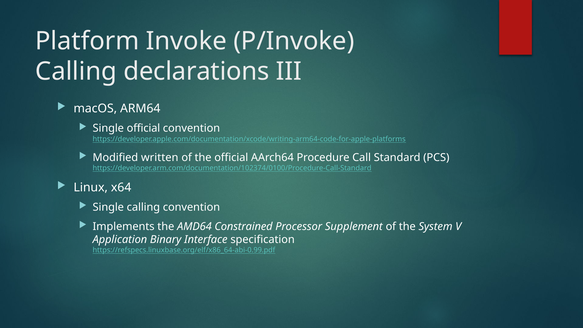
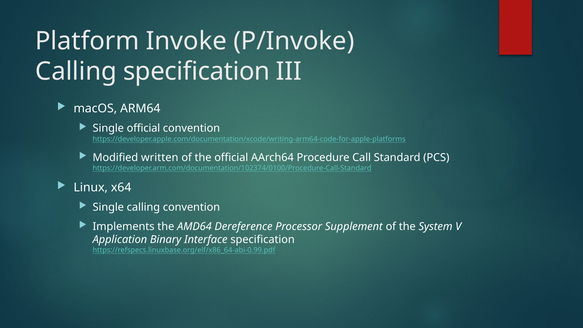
Calling declarations: declarations -> specification (196, 72)
Constrained: Constrained -> Dereference (244, 226)
